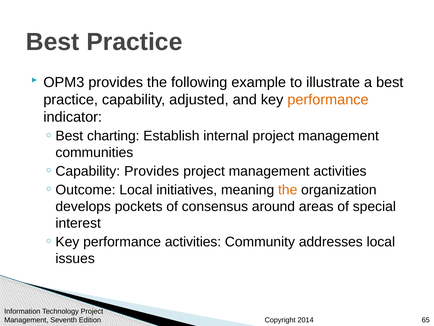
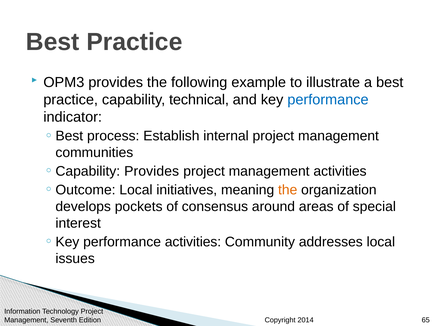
adjusted: adjusted -> technical (199, 100)
performance colour: orange -> blue (328, 100)
charting: charting -> process (113, 136)
